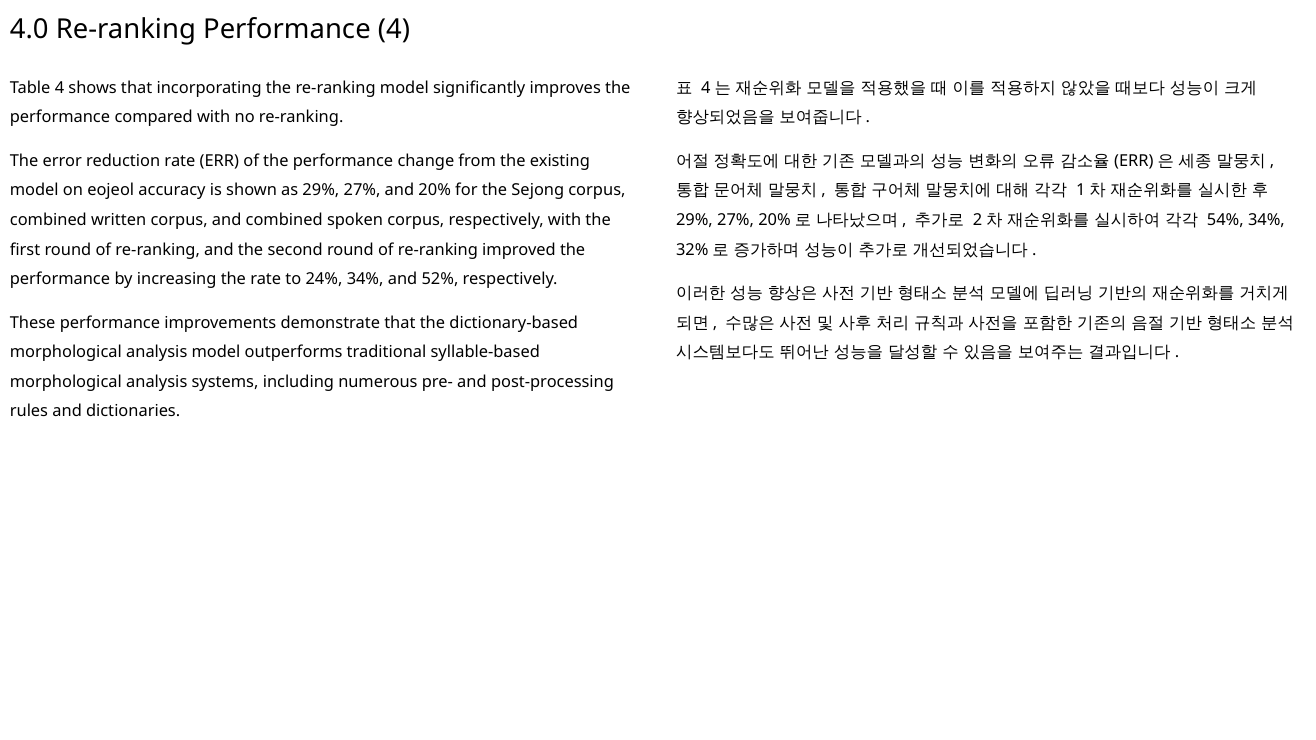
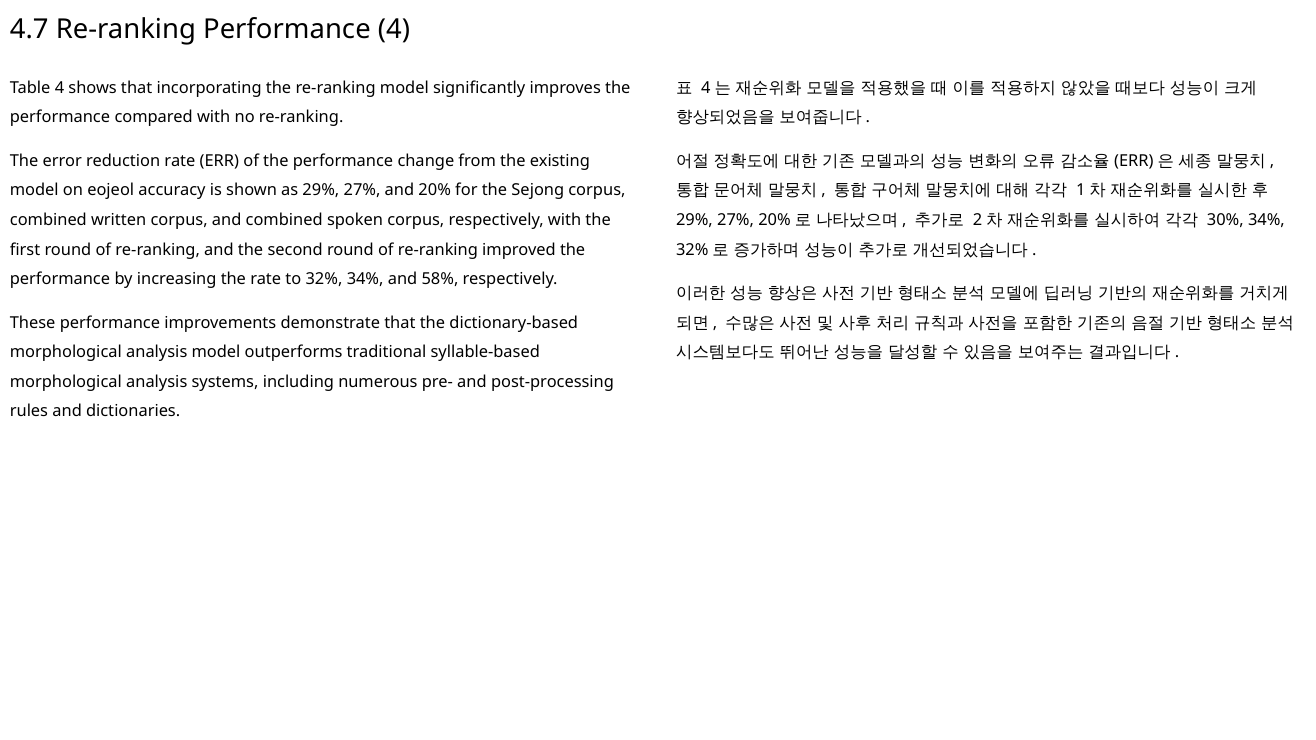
4.0: 4.0 -> 4.7 (29, 29)
54%: 54% -> 30% (1225, 220)
24%: 24% -> 32% (324, 279)
52%: 52% -> 58% (440, 279)
